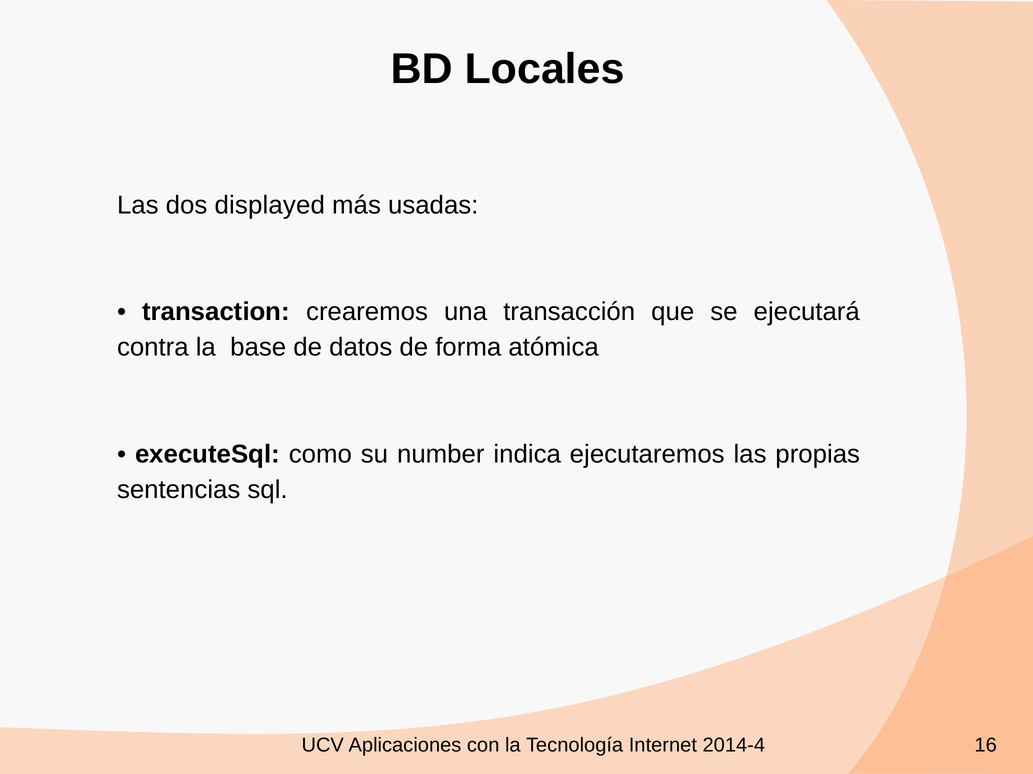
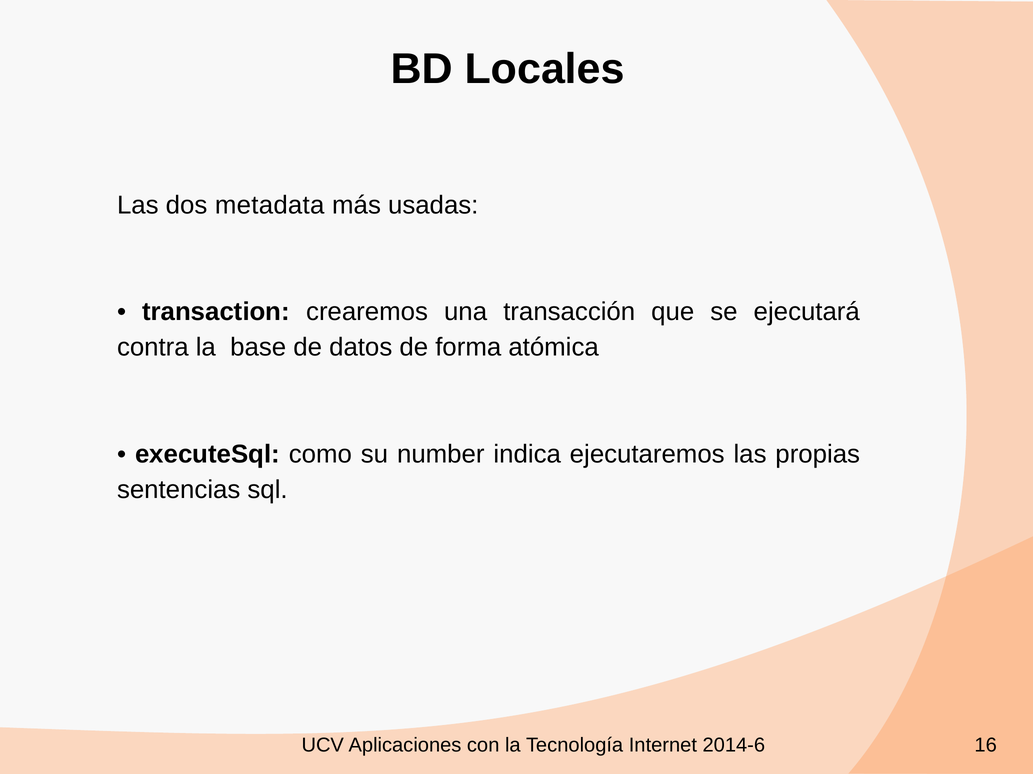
displayed: displayed -> metadata (270, 205)
2014-4: 2014-4 -> 2014-6 (734, 746)
